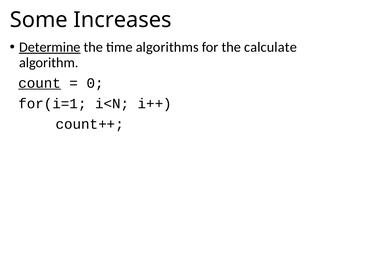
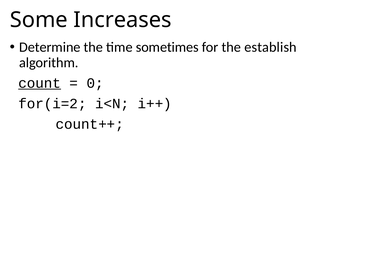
Determine underline: present -> none (50, 47)
algorithms: algorithms -> sometimes (167, 47)
calculate: calculate -> establish (271, 47)
for(i=1: for(i=1 -> for(i=2 (52, 103)
